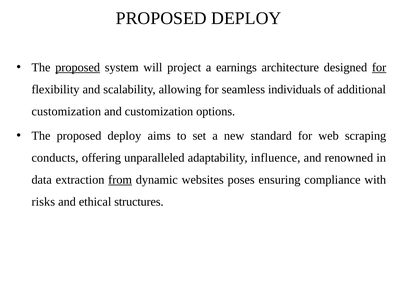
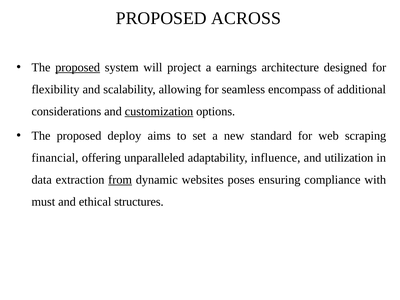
DEPLOY: DEPLOY -> ACROSS (246, 18)
for underline: present -> none (379, 67)
individuals: individuals -> encompass (295, 89)
customization: customization -> considerations (66, 111)
customization underline: none -> present (159, 111)
conducts: conducts -> financial (55, 158)
renowned: renowned -> utilization (349, 158)
risks: risks -> must (43, 202)
